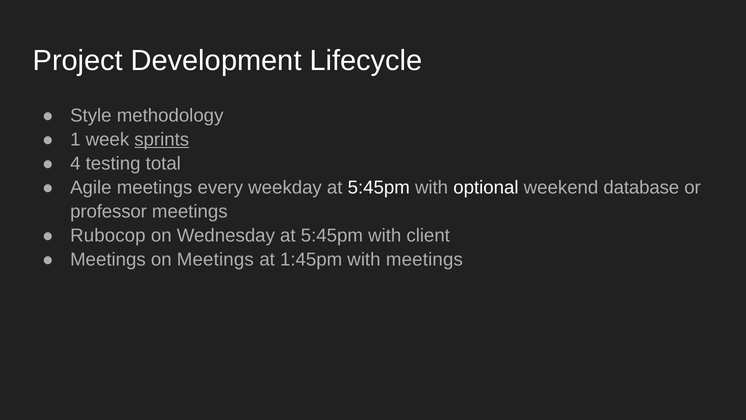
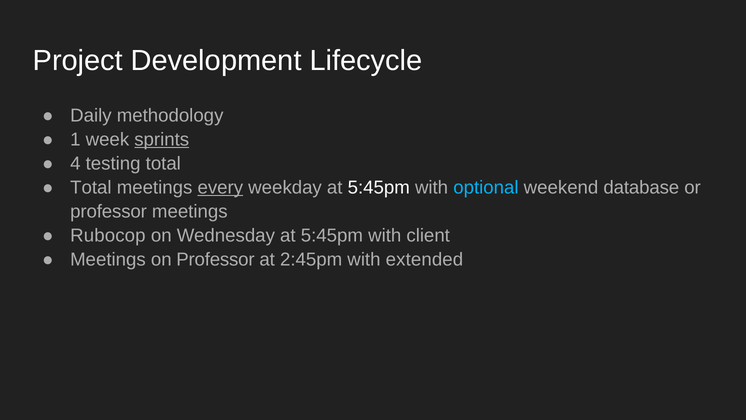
Style: Style -> Daily (91, 115)
Agile: Agile -> Total (91, 187)
every underline: none -> present (220, 187)
optional colour: white -> light blue (486, 187)
on Meetings: Meetings -> Professor (215, 259)
1:45pm: 1:45pm -> 2:45pm (311, 259)
with meetings: meetings -> extended (424, 259)
